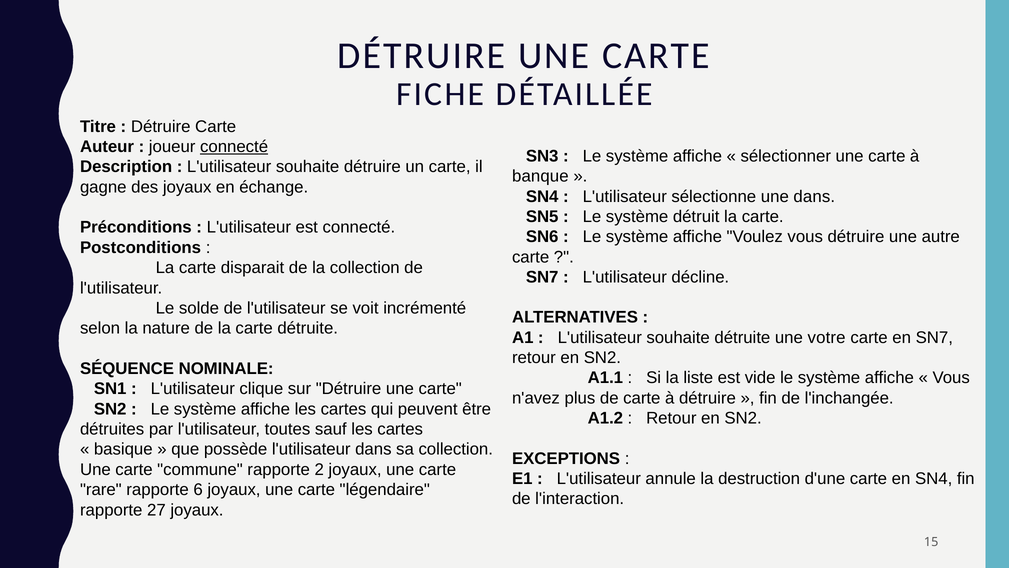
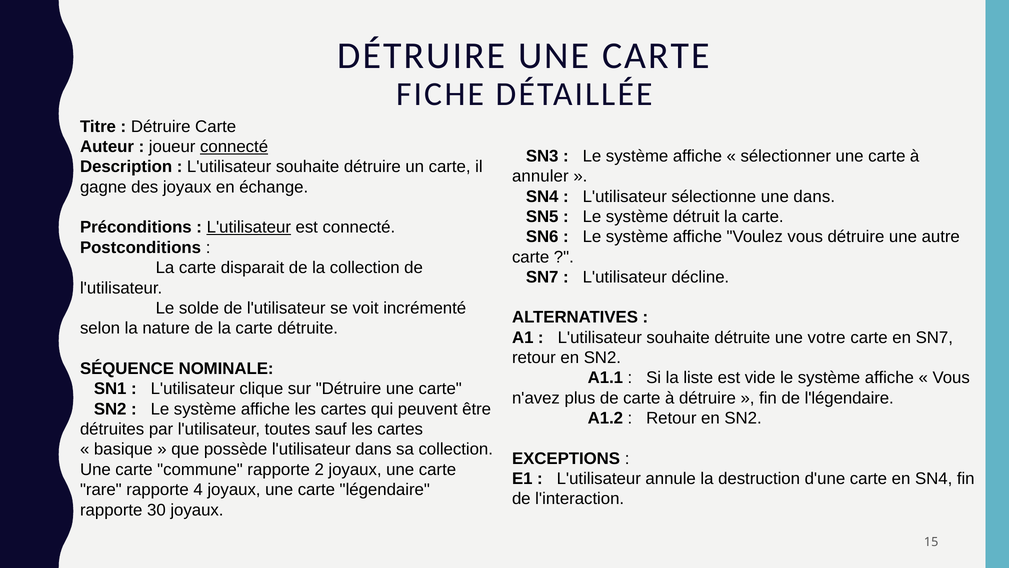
banque: banque -> annuler (540, 176)
L'utilisateur underline: none -> present (249, 227)
l'inchangée: l'inchangée -> l'légendaire (849, 398)
6: 6 -> 4 (198, 489)
27: 27 -> 30 (156, 510)
